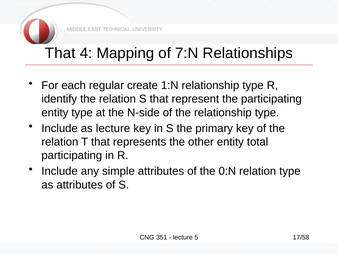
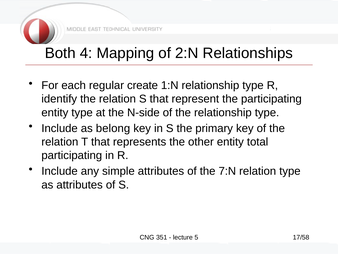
That: That -> Both (60, 53)
7:N: 7:N -> 2:N (187, 53)
as lecture: lecture -> belong (113, 128)
0:N: 0:N -> 7:N (227, 171)
